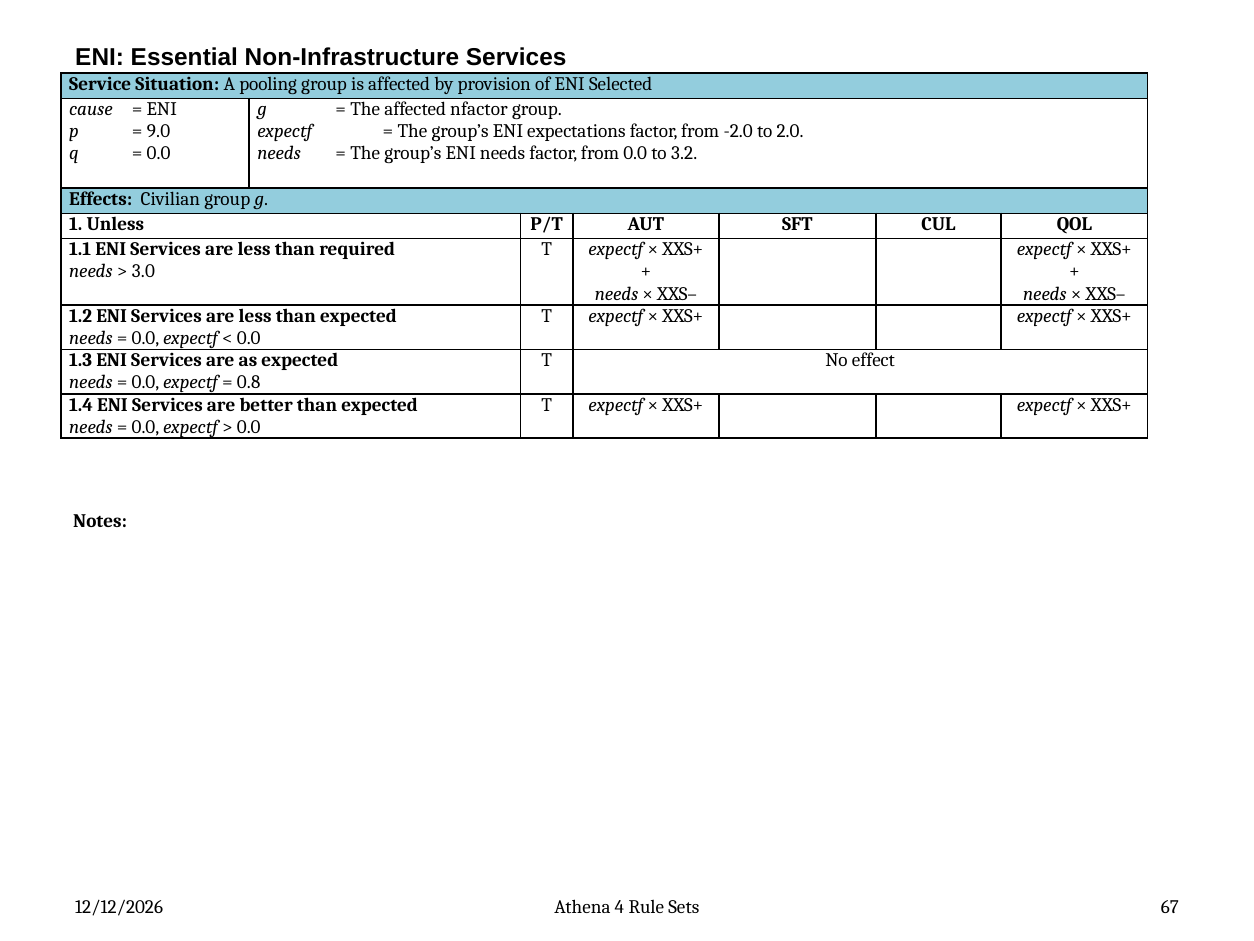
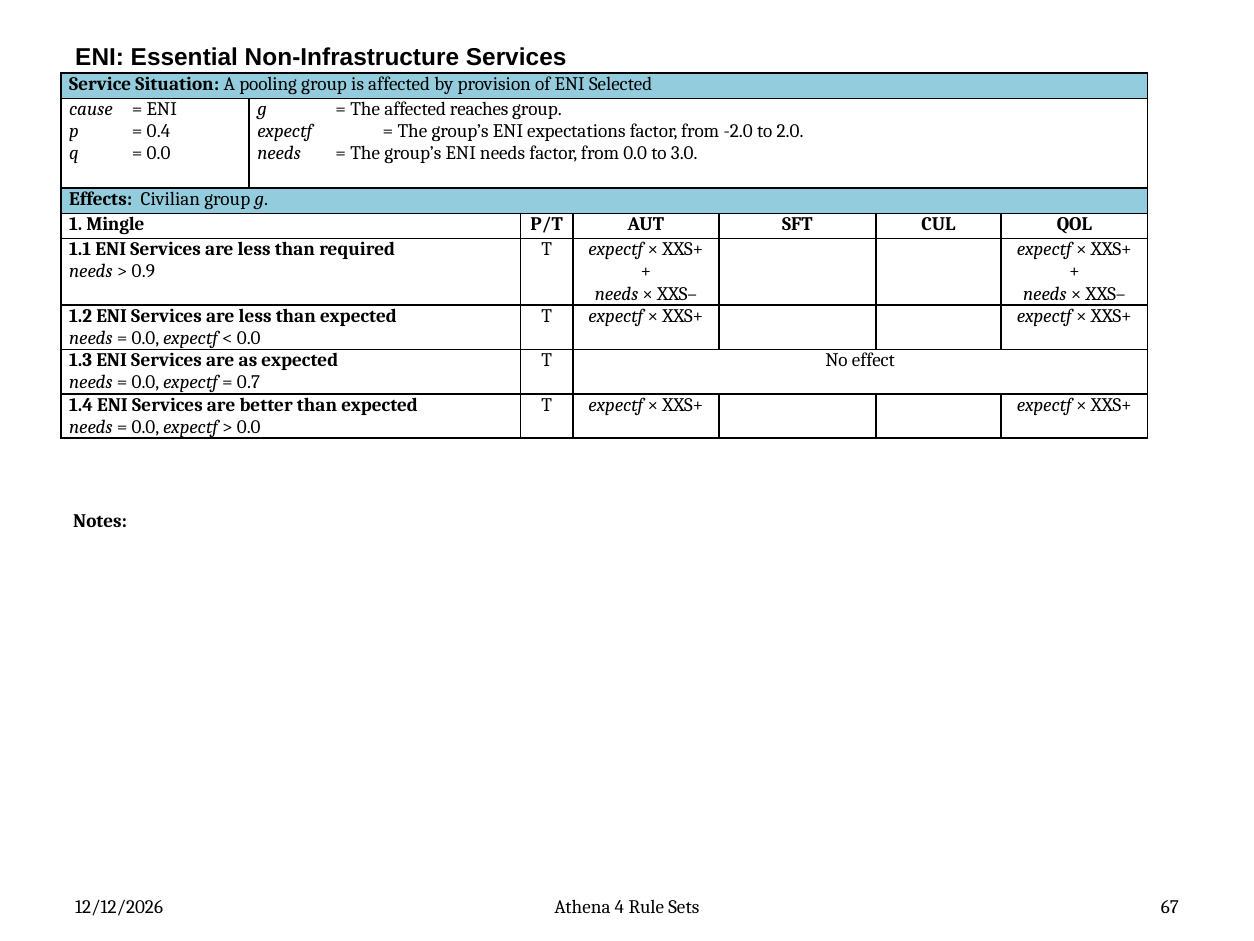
nfactor: nfactor -> reaches (479, 109)
9.0: 9.0 -> 0.4 (159, 131)
3.2: 3.2 -> 3.0 (684, 154)
Unless: Unless -> Mingle (115, 224)
3.0: 3.0 -> 0.9 (143, 271)
0.8: 0.8 -> 0.7 (249, 382)
